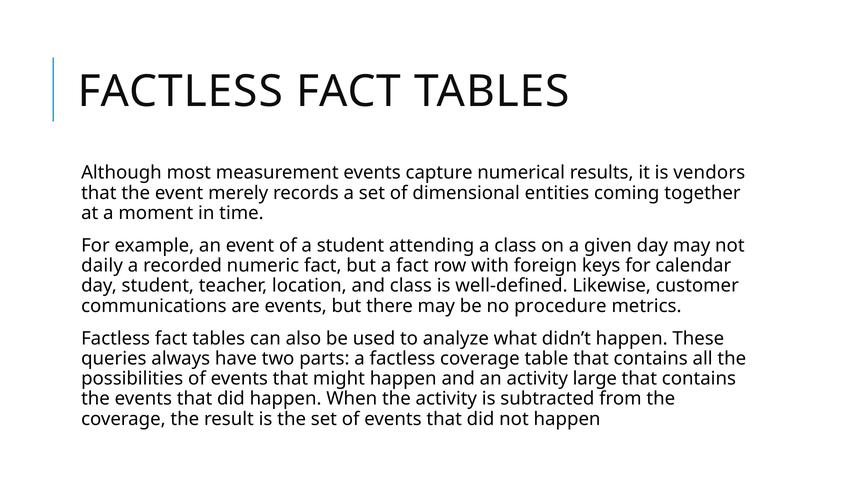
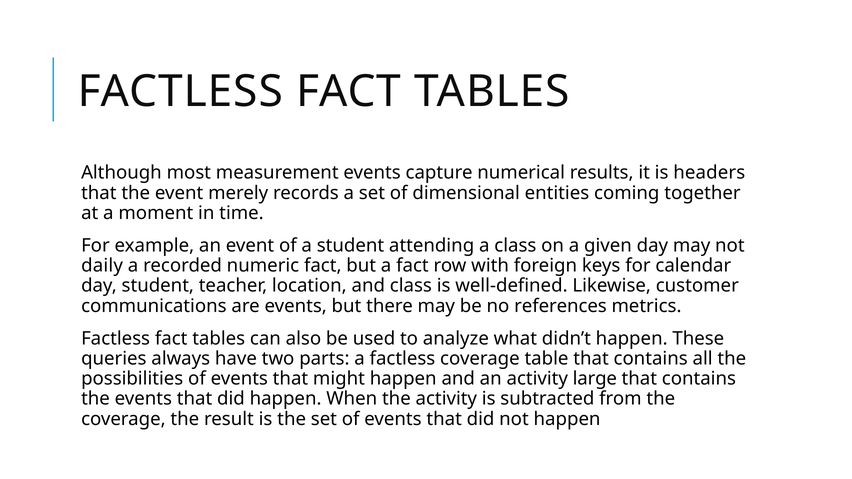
vendors: vendors -> headers (709, 173)
procedure: procedure -> references (561, 306)
